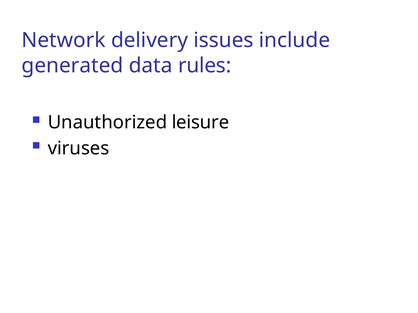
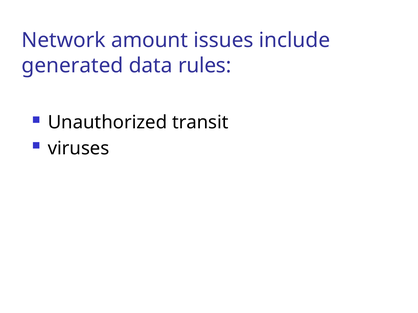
delivery: delivery -> amount (150, 40)
leisure: leisure -> transit (200, 123)
